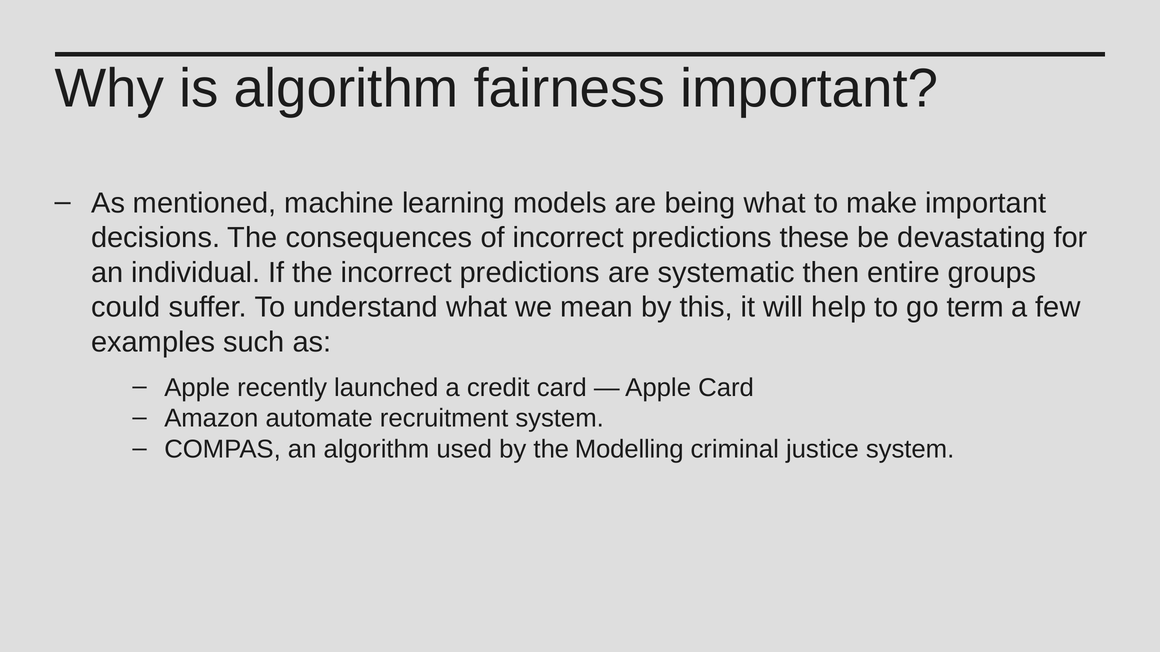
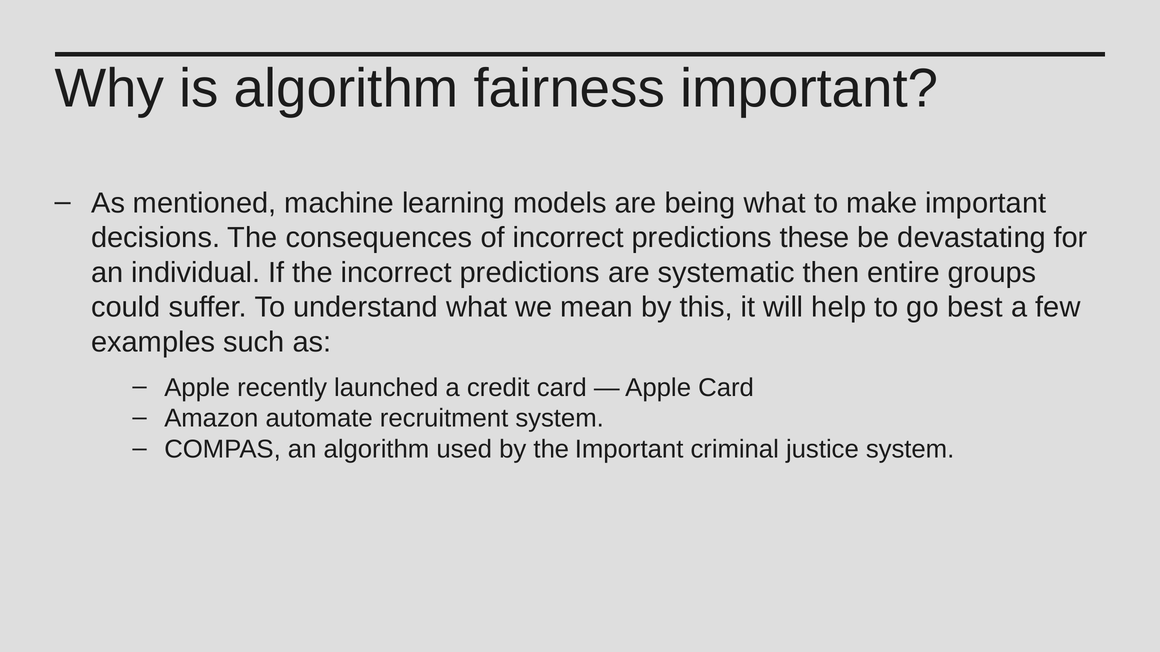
term: term -> best (975, 308)
the Modelling: Modelling -> Important (629, 450)
